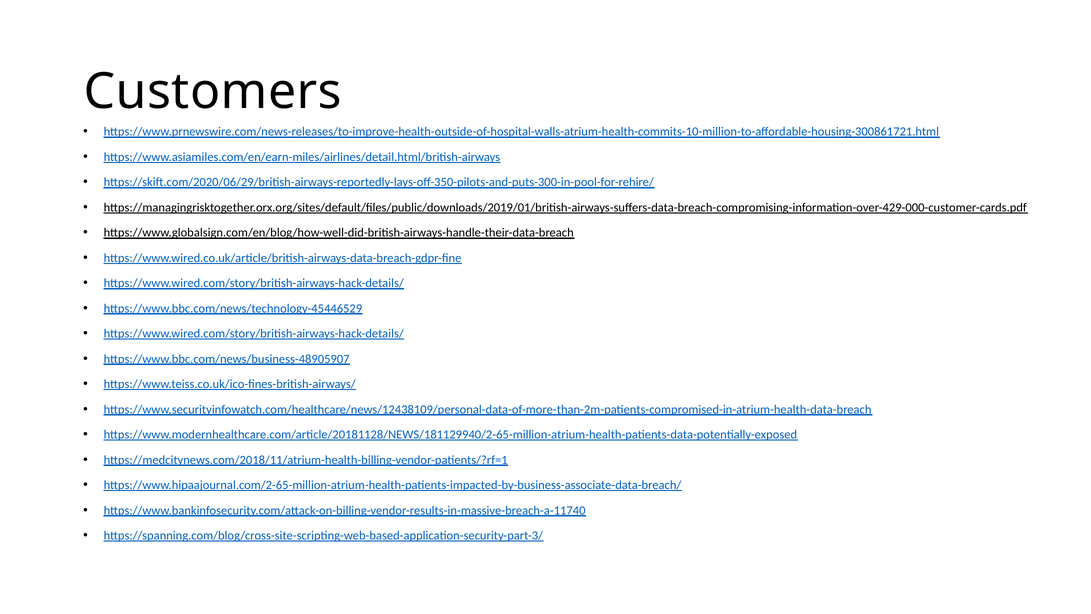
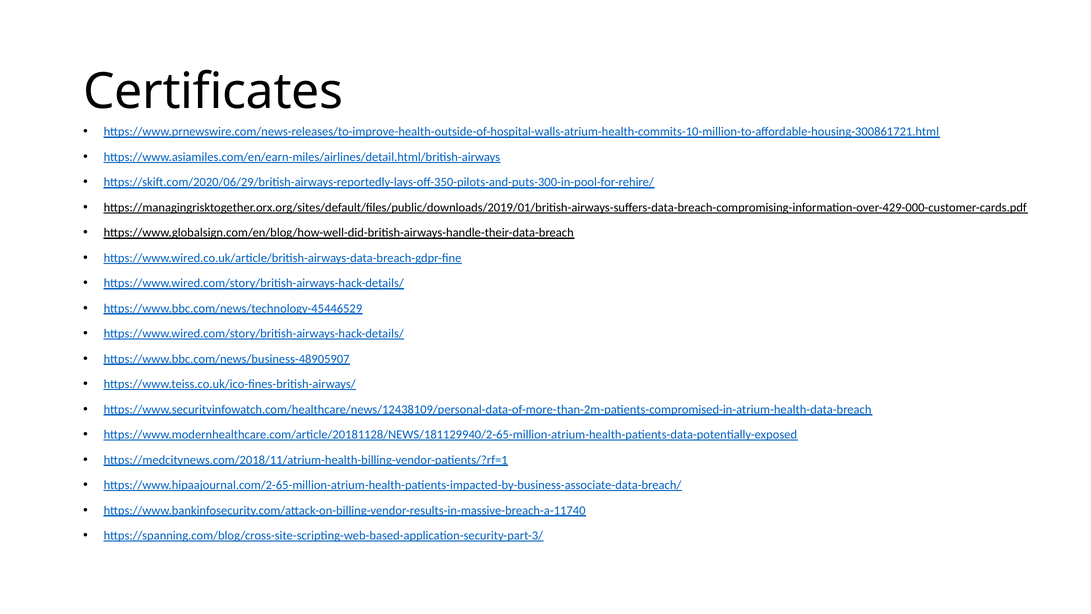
Customers: Customers -> Certificates (213, 92)
